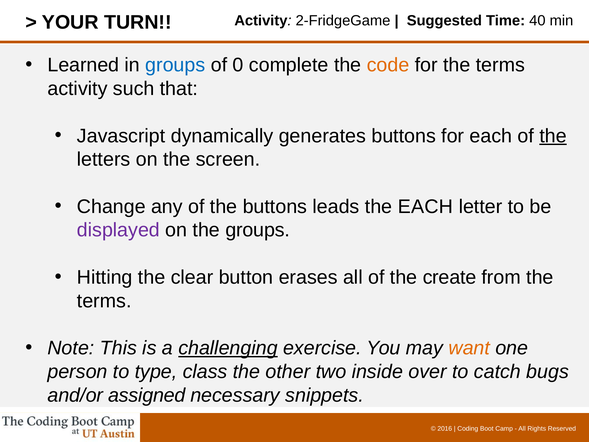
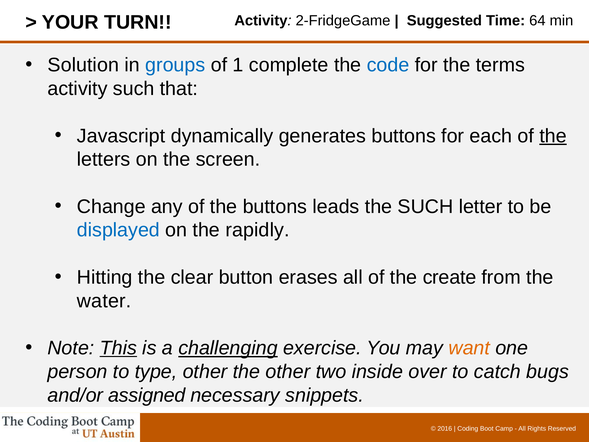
40: 40 -> 64 (537, 21)
Learned: Learned -> Solution (83, 65)
0: 0 -> 1 (238, 65)
code colour: orange -> blue (388, 65)
the EACH: EACH -> SUCH (425, 206)
displayed colour: purple -> blue (118, 230)
the groups: groups -> rapidly (257, 230)
terms: terms -> water (104, 301)
This underline: none -> present (118, 348)
type class: class -> other (205, 371)
